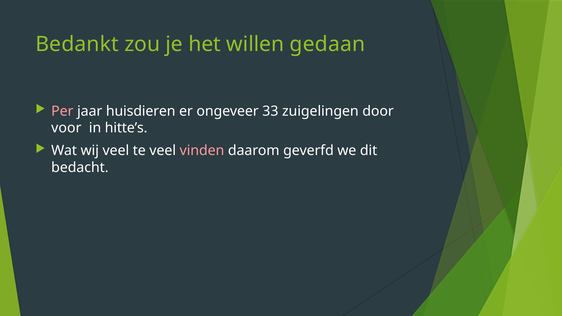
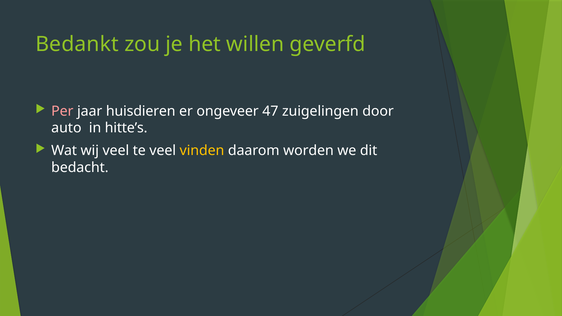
gedaan: gedaan -> geverfd (327, 44)
33: 33 -> 47 (270, 111)
voor: voor -> auto (66, 128)
vinden colour: pink -> yellow (202, 151)
geverfd: geverfd -> worden (308, 151)
